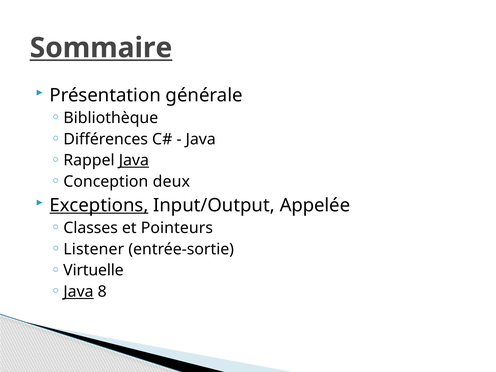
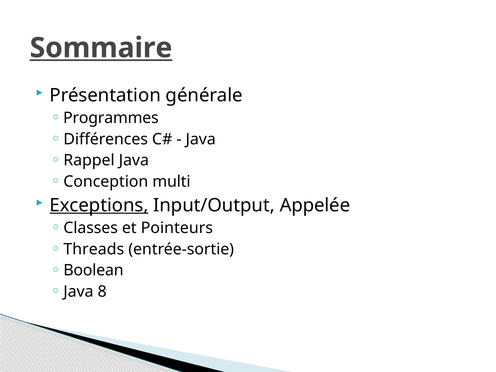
Bibliothèque: Bibliothèque -> Programmes (111, 118)
Java underline: present -> none (134, 160)
deux: deux -> multi (171, 182)
Listener: Listener -> Threads (94, 249)
Virtuelle: Virtuelle -> Boolean (93, 270)
Java underline: present -> none (78, 292)
